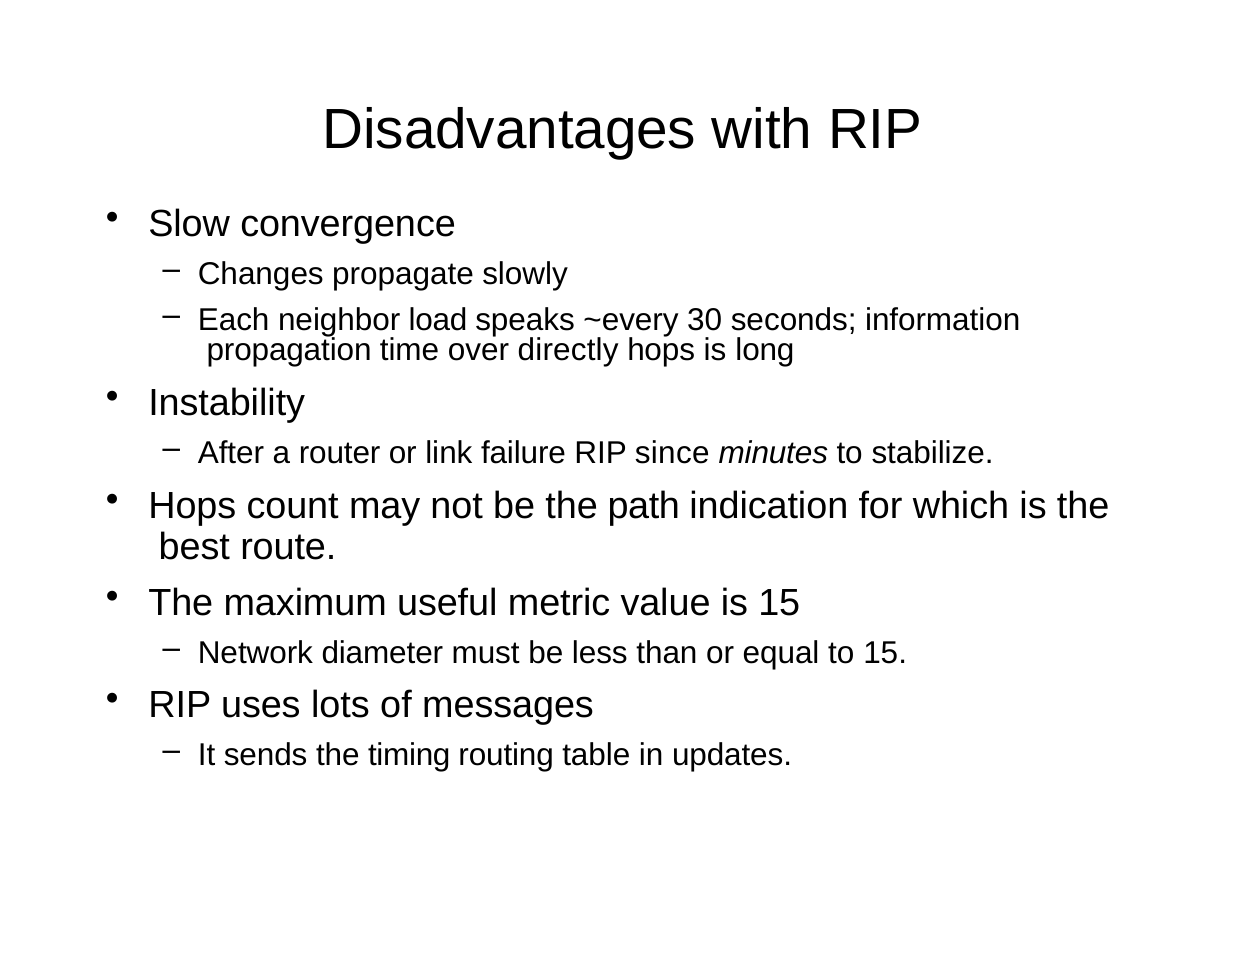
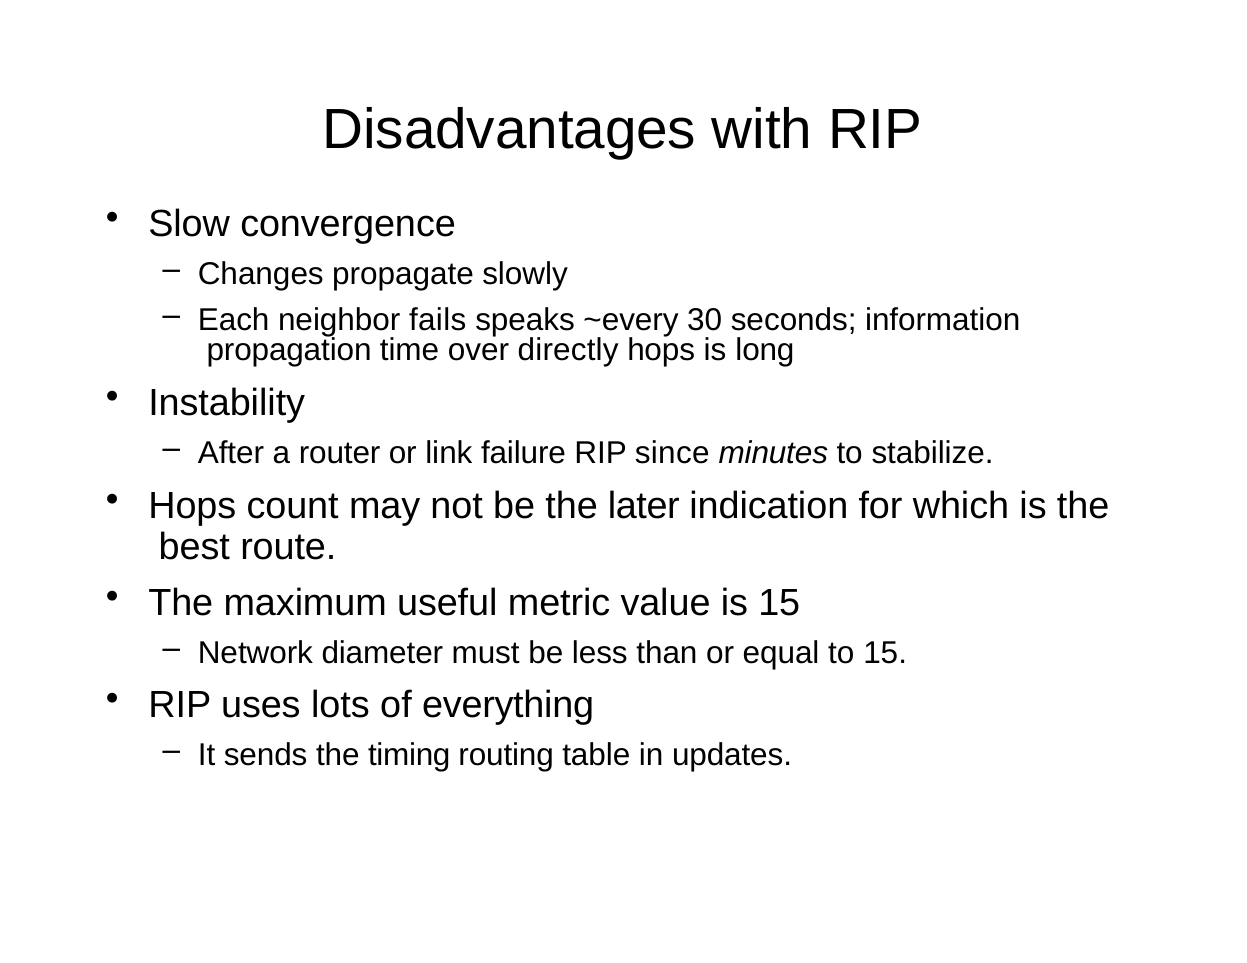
load: load -> fails (438, 320)
path: path -> later (644, 507)
messages: messages -> everything (508, 706)
